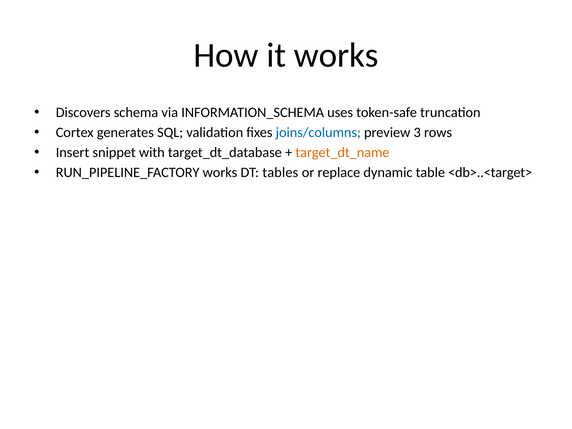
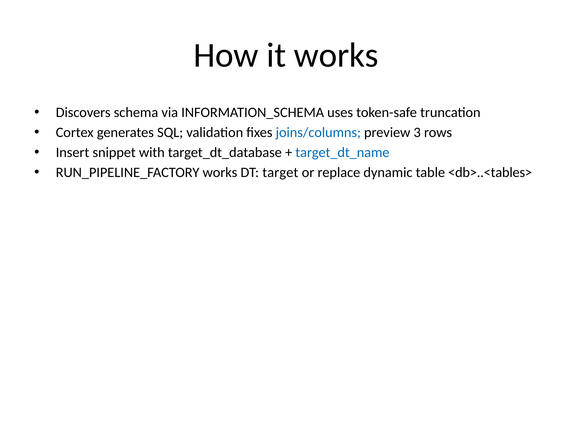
target_dt_name colour: orange -> blue (342, 153)
tables: tables -> target (280, 173)
<db>..<target>: <db>..<target> -> <db>..<tables> (490, 173)
